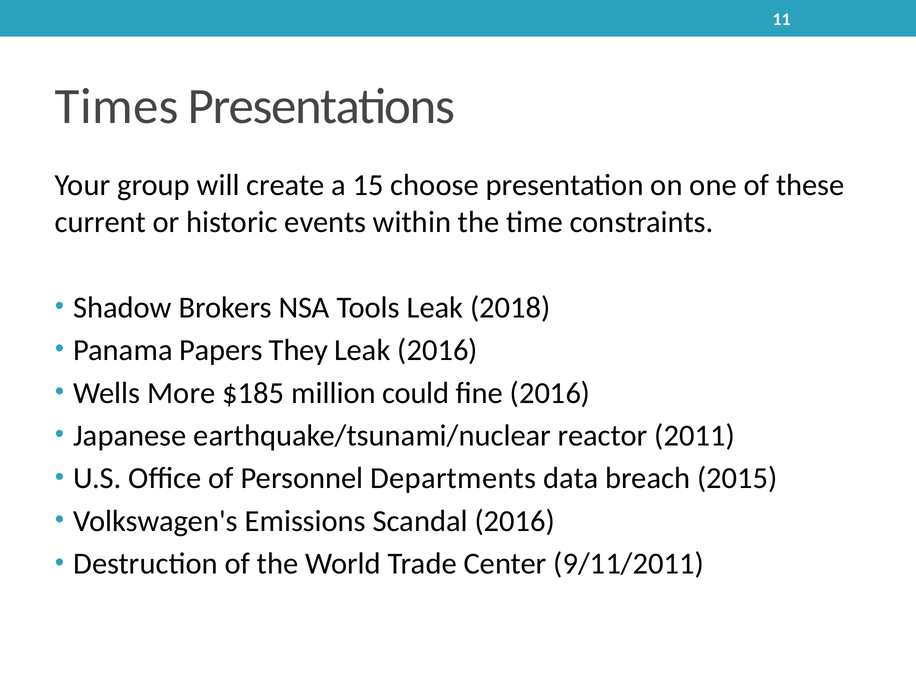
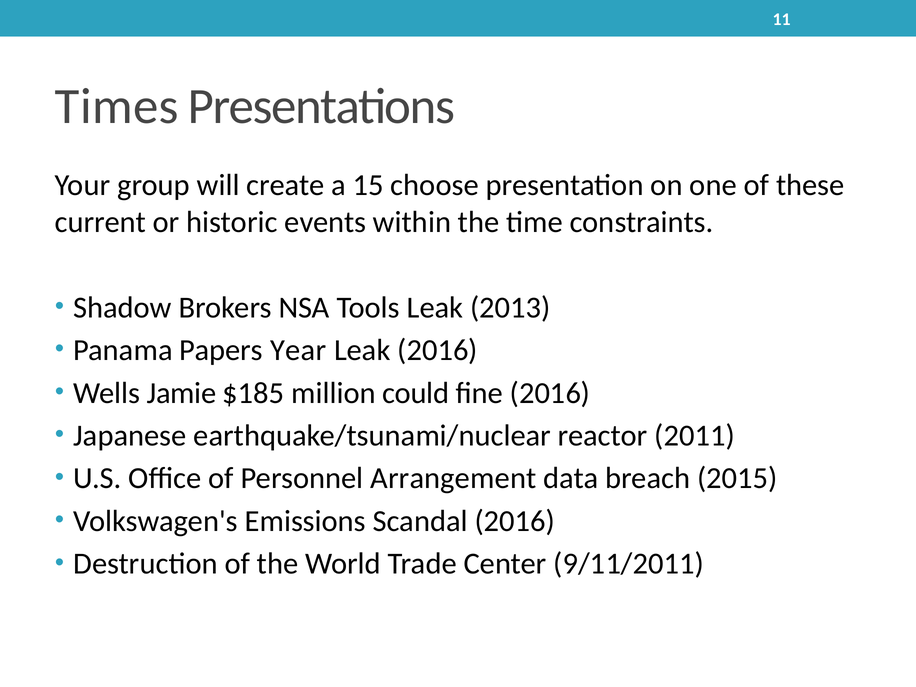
2018: 2018 -> 2013 (510, 307)
They: They -> Year (298, 350)
More: More -> Jamie (182, 393)
Departments: Departments -> Arrangement (453, 478)
